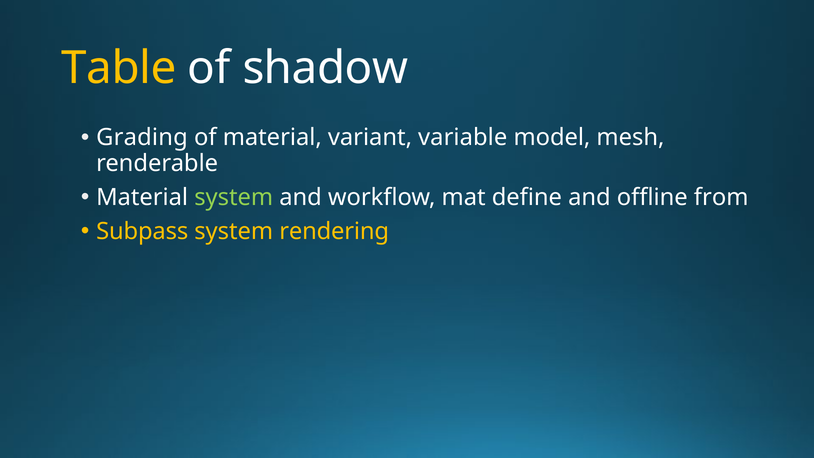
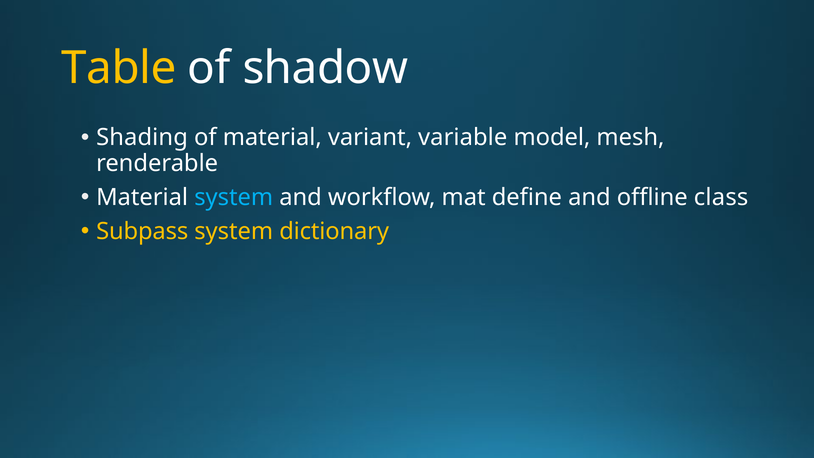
Grading: Grading -> Shading (142, 138)
system colour: light green -> light blue (234, 197)
from: from -> class (721, 197)
rendering: rendering -> dictionary (334, 231)
